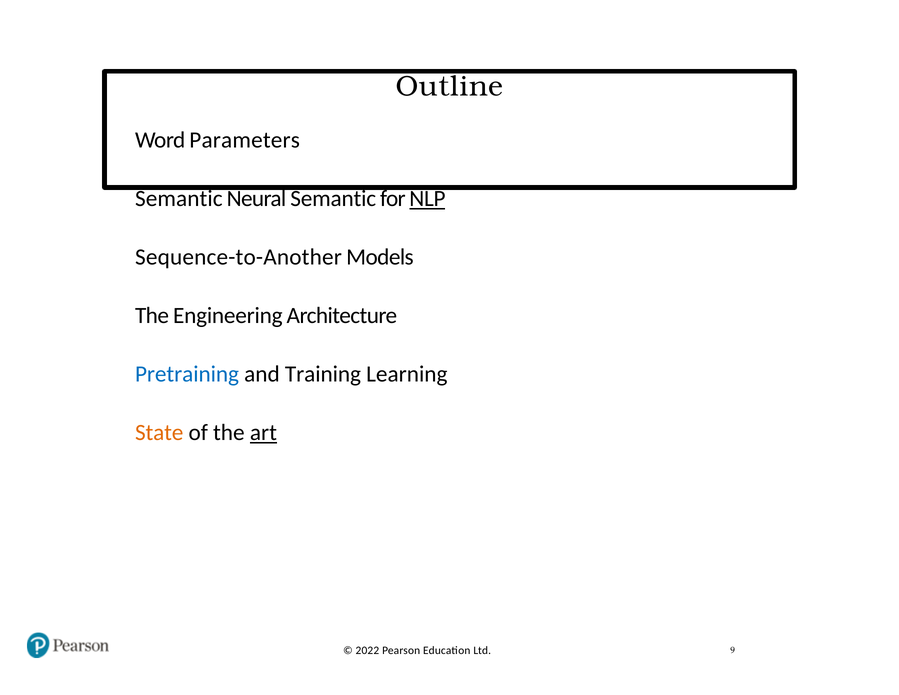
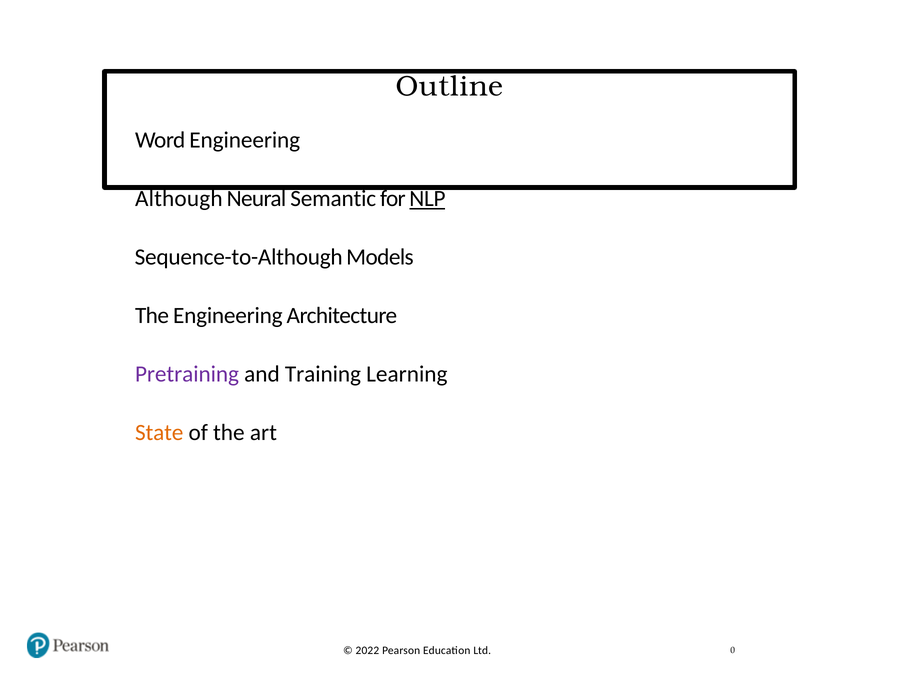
Word Parameters: Parameters -> Engineering (245, 140)
Semantic: Semantic -> Although (179, 199)
Sequence-to-Another: Sequence-to-Another -> Sequence-to-Although (239, 257)
Pretraining colour: blue -> purple (187, 374)
art underline: present -> none (263, 432)
9: 9 -> 0 (733, 650)
